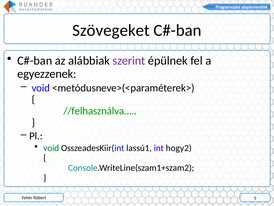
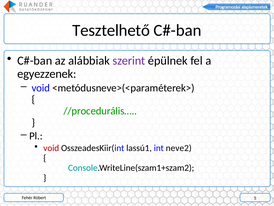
Szövegeket: Szövegeket -> Tesztelhető (111, 30)
//felhasználva…: //felhasználva… -> //procedurális… (100, 111)
void colour: green -> red (51, 148)
hogy2: hogy2 -> neve2 (179, 148)
